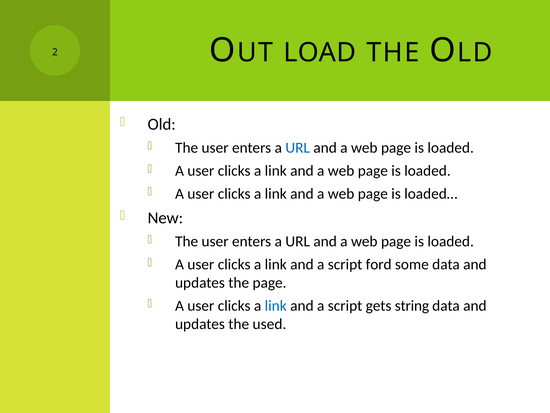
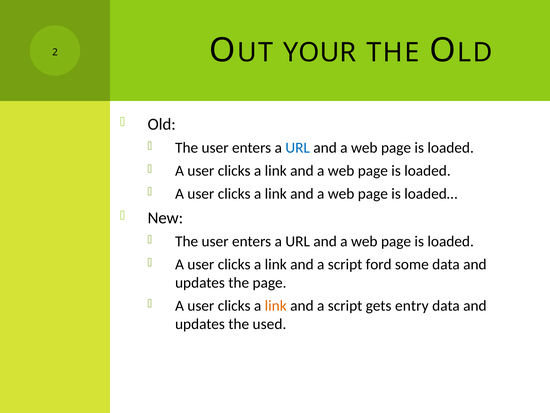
LOAD: LOAD -> YOUR (320, 53)
link colour: blue -> orange (276, 305)
string: string -> entry (412, 305)
